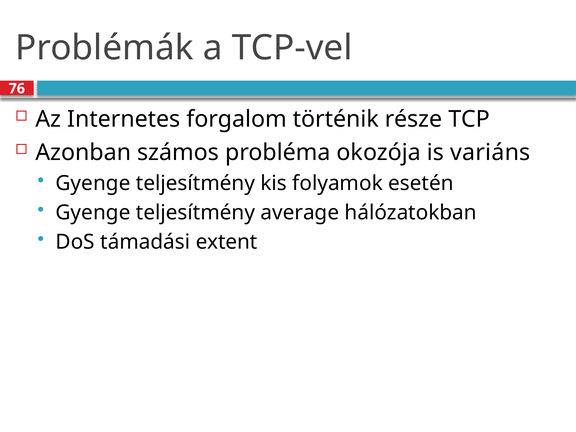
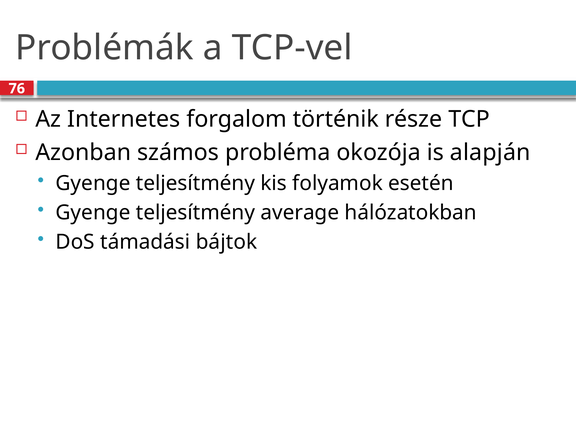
variáns: variáns -> alapján (490, 153)
extent: extent -> bájtok (226, 242)
